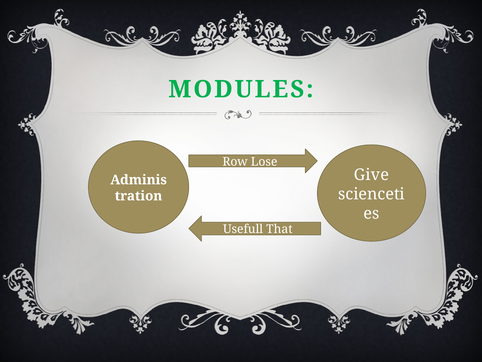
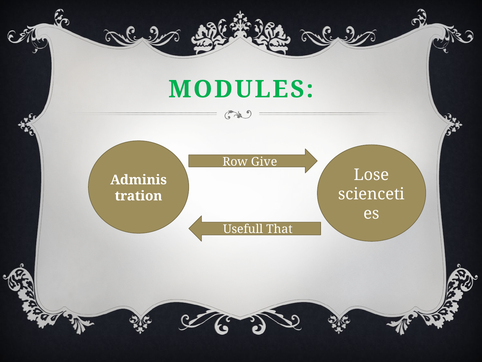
Lose: Lose -> Give (264, 161)
Give: Give -> Lose (371, 175)
